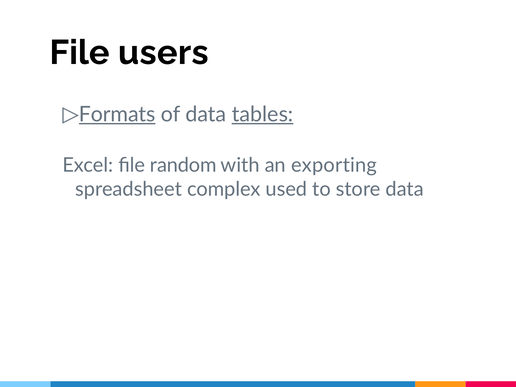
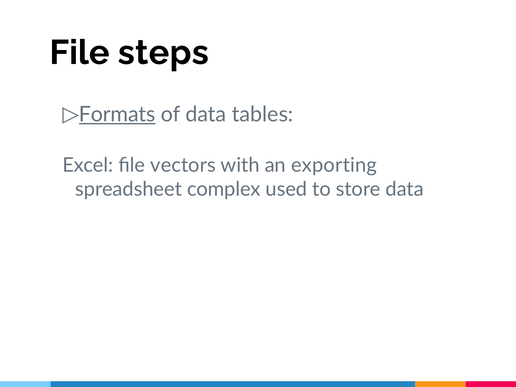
users: users -> steps (163, 53)
tables underline: present -> none (263, 114)
random: random -> vectors (183, 165)
